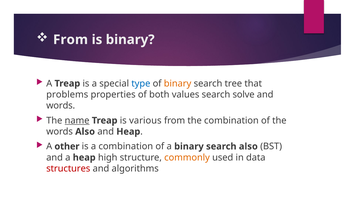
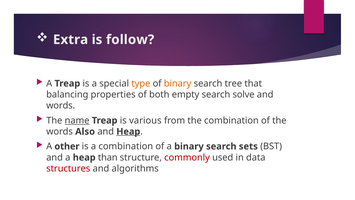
From: From -> Extra (71, 40)
is binary: binary -> follow (130, 40)
type colour: blue -> orange (141, 83)
problems: problems -> balancing (67, 94)
values: values -> empty (186, 94)
Heap underline: none -> present (128, 131)
search also: also -> sets (248, 146)
high: high -> than (108, 157)
commonly colour: orange -> red (187, 157)
